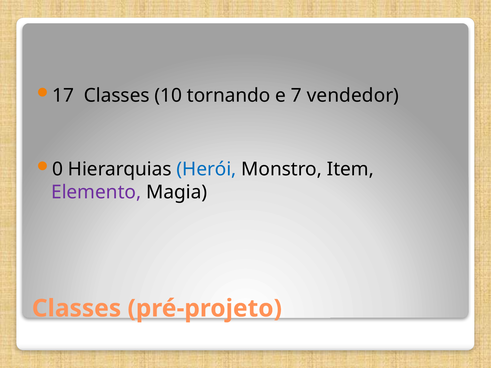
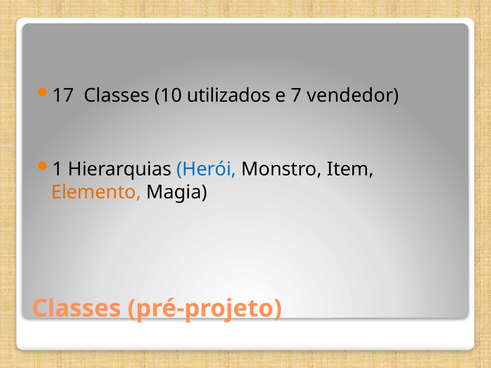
tornando: tornando -> utilizados (229, 95)
0: 0 -> 1 (58, 169)
Elemento colour: purple -> orange (96, 192)
